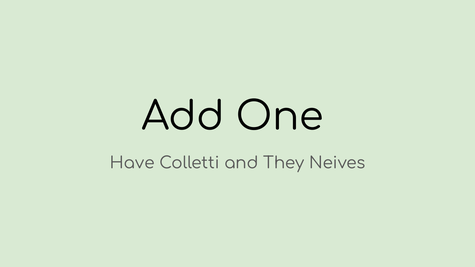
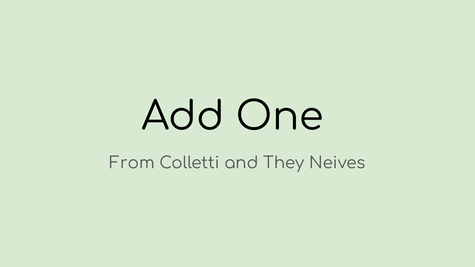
Have: Have -> From (132, 163)
